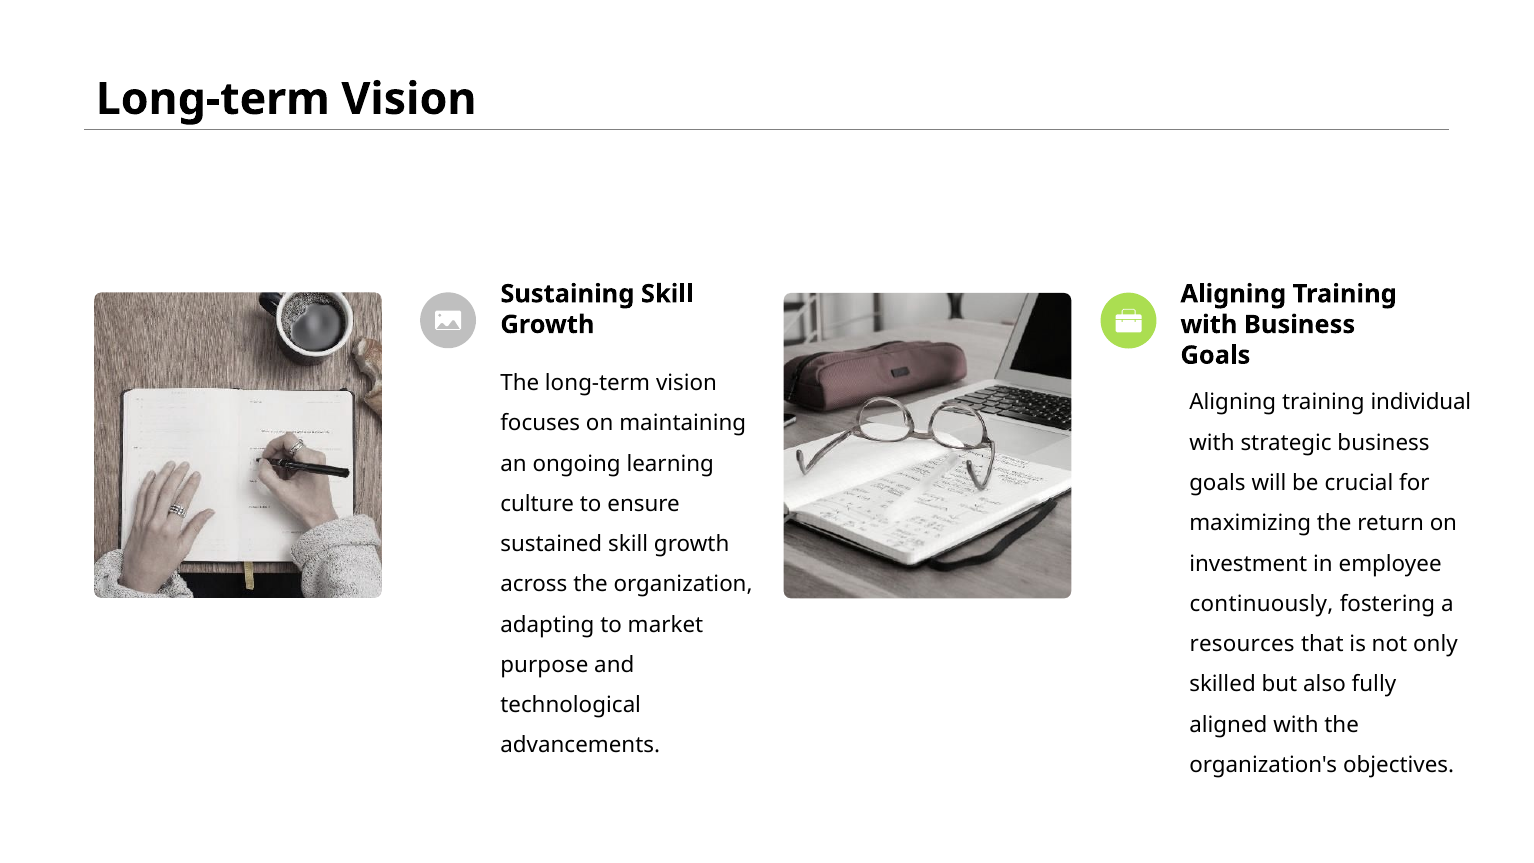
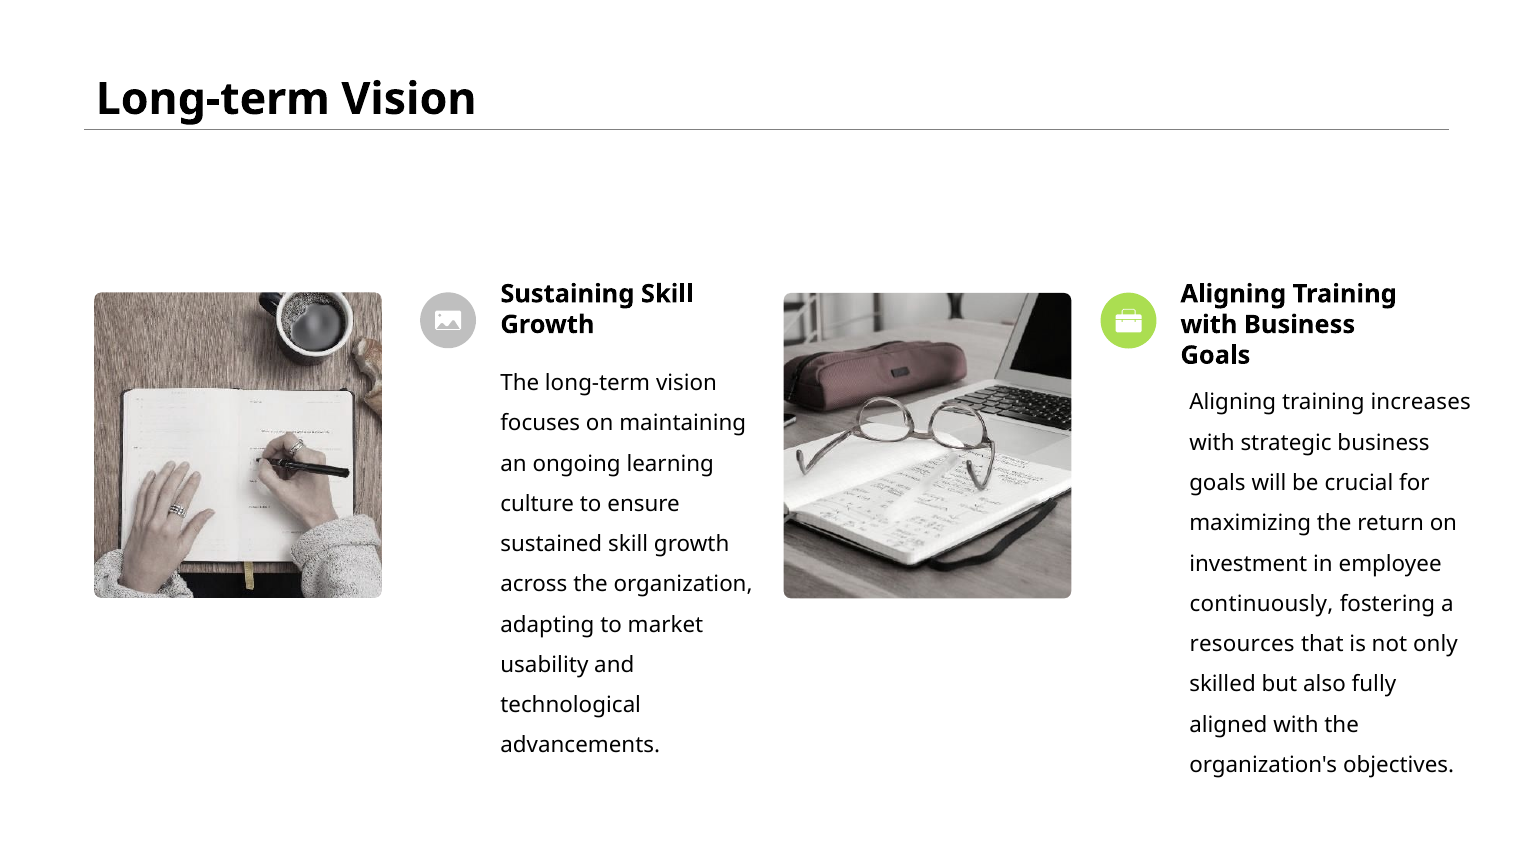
individual: individual -> increases (1421, 403)
purpose: purpose -> usability (544, 665)
